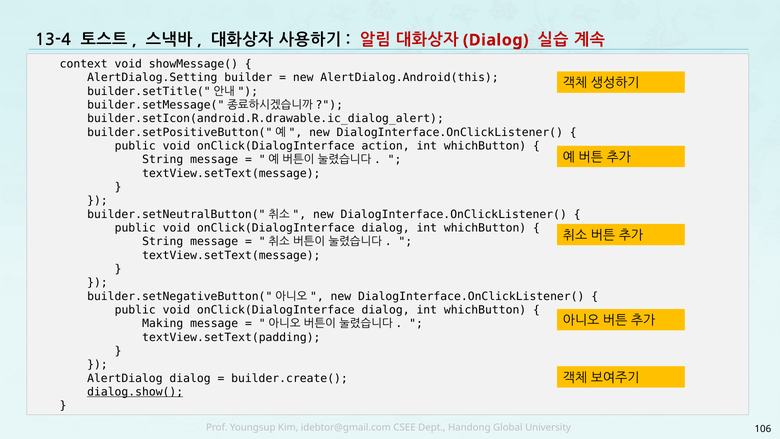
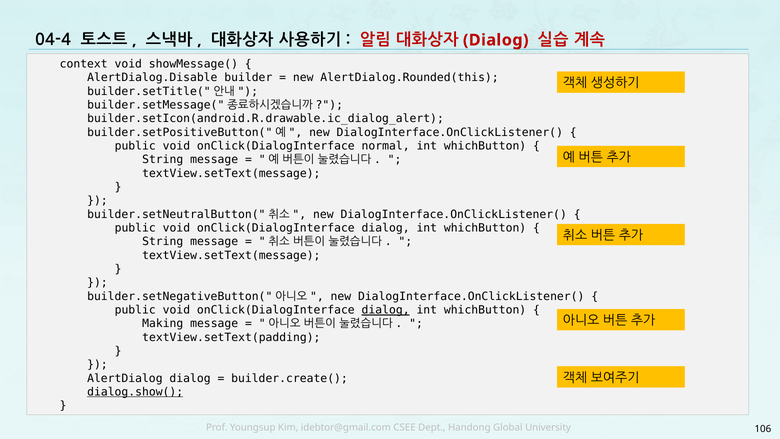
13-4: 13-4 -> 04-4 (53, 40)
AlertDialog.Setting: AlertDialog.Setting -> AlertDialog.Disable (152, 78)
AlertDialog.Android(this: AlertDialog.Android(this -> AlertDialog.Rounded(this (410, 78)
action: action -> normal (386, 146)
dialog underline: none -> present (386, 310)
